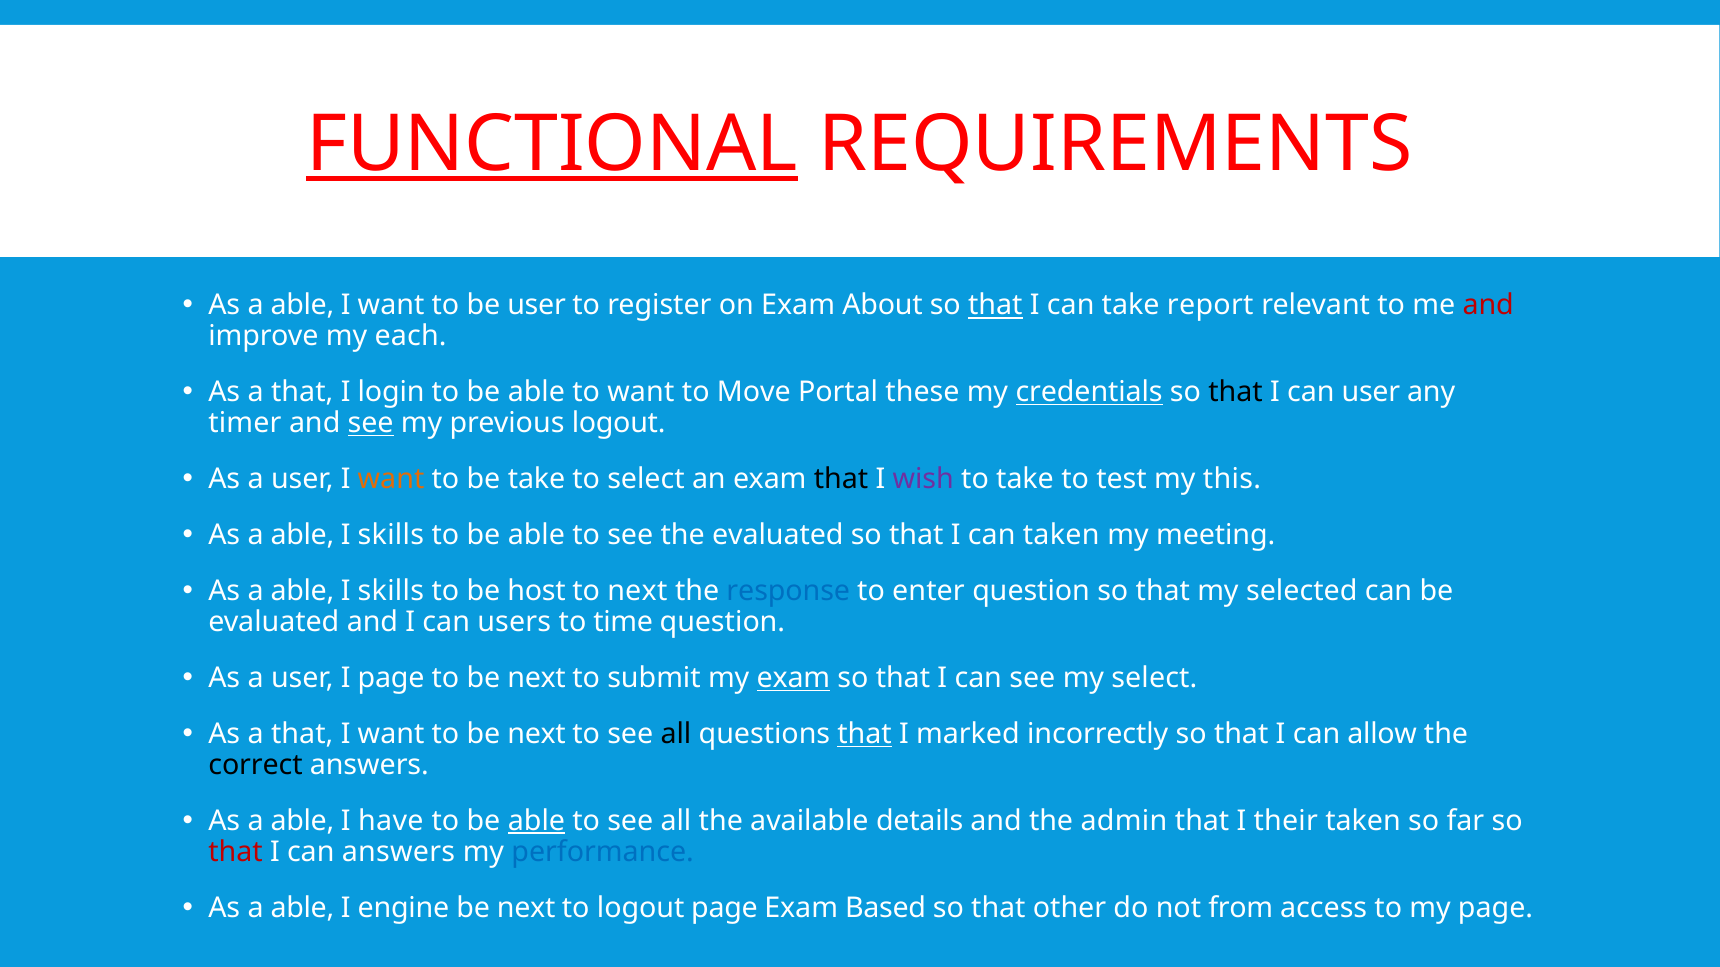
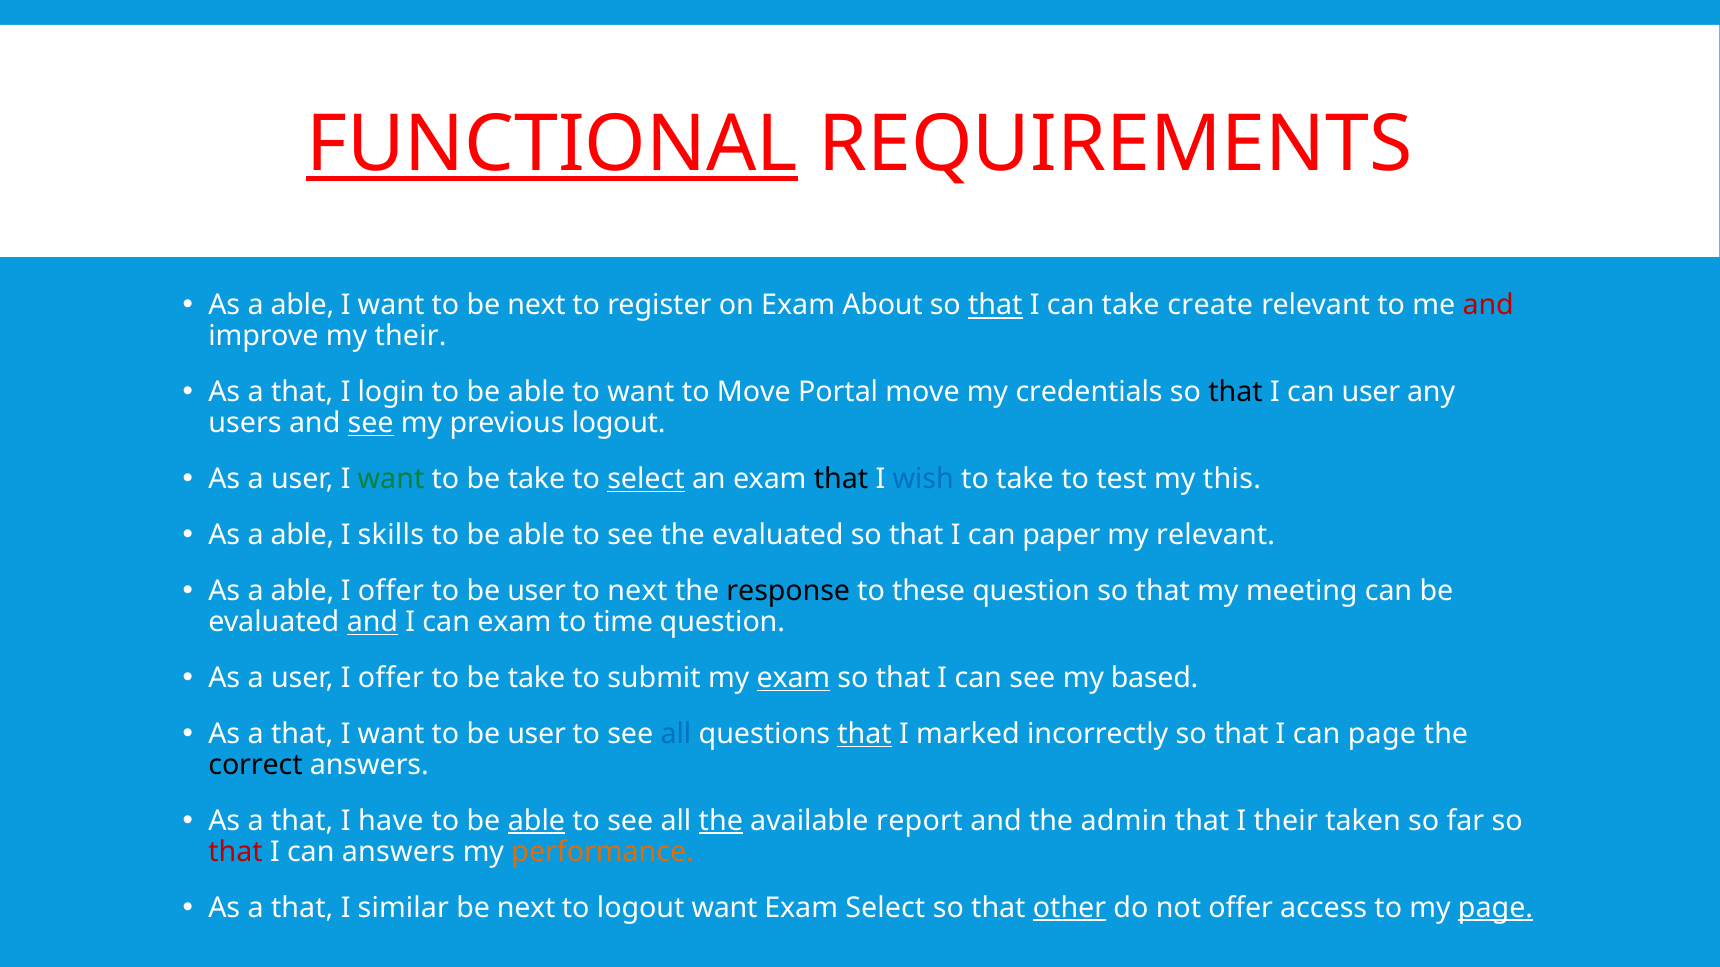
to be user: user -> next (537, 306)
report: report -> create (1210, 306)
my each: each -> their (411, 336)
Portal these: these -> move (923, 392)
credentials underline: present -> none (1089, 392)
timer: timer -> users (245, 423)
want colour: orange -> green (391, 479)
select underline: none -> present (646, 479)
wish colour: purple -> blue (923, 479)
can taken: taken -> paper (1061, 535)
my meeting: meeting -> relevant (1216, 535)
skills: skills -> offer (391, 591)
host: host -> user (537, 591)
response colour: blue -> black (788, 591)
enter: enter -> these (929, 591)
selected: selected -> meeting (1302, 591)
and underline: none -> present (372, 622)
can users: users -> exam (514, 622)
user I page: page -> offer (391, 678)
next: next -> take (537, 678)
my select: select -> based (1155, 678)
want to be next: next -> user (537, 734)
all colour: black -> blue (676, 734)
can allow: allow -> page (1382, 734)
able: able -> that (302, 821)
the underline: none -> present (721, 821)
details: details -> report (919, 821)
performance colour: blue -> orange (603, 852)
able: able -> that (302, 908)
engine: engine -> similar (403, 908)
logout page: page -> want (724, 908)
Exam Based: Based -> Select (885, 908)
other underline: none -> present (1070, 908)
not from: from -> offer (1241, 908)
page underline: none -> present (1496, 908)
